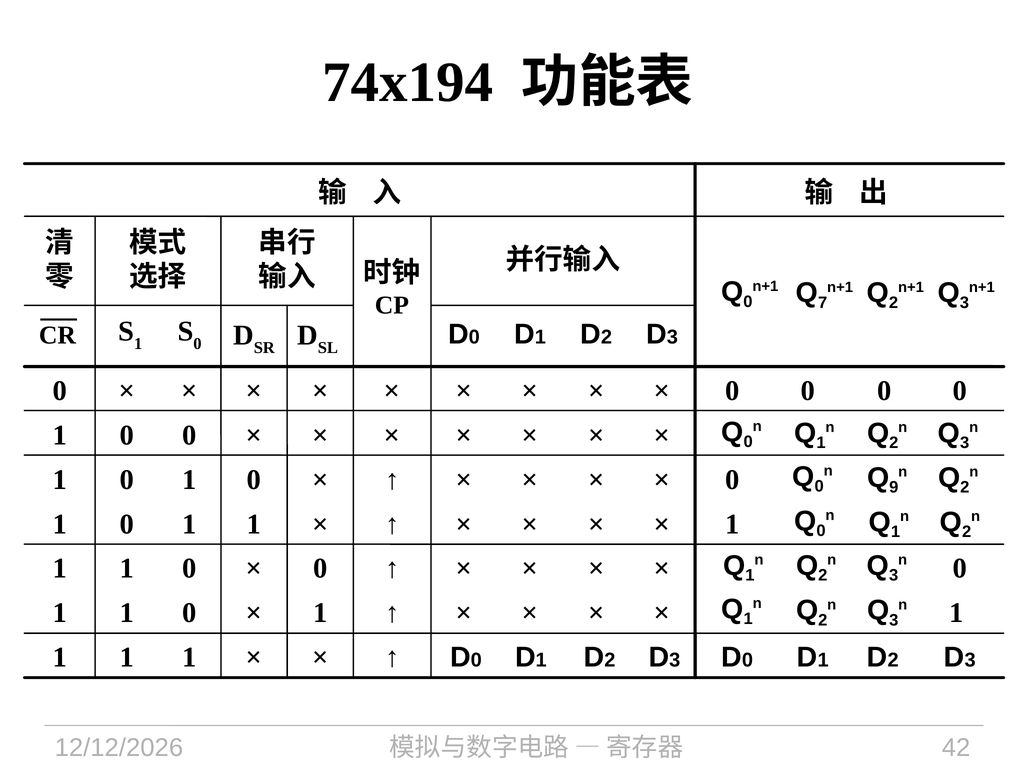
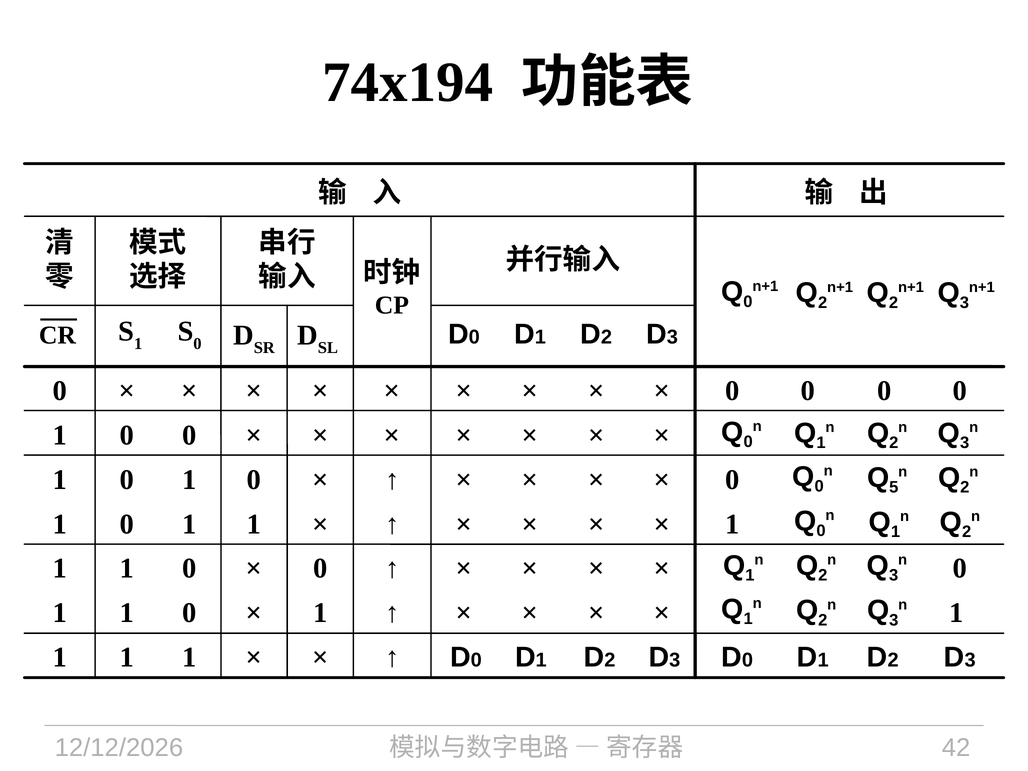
7: 7 -> 2 (823, 303)
9: 9 -> 5 (894, 487)
